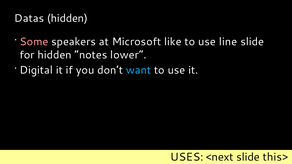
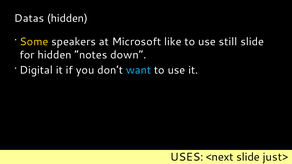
Some colour: pink -> yellow (34, 42)
line: line -> still (228, 42)
lower: lower -> down (128, 55)
this>: this> -> just> (275, 157)
